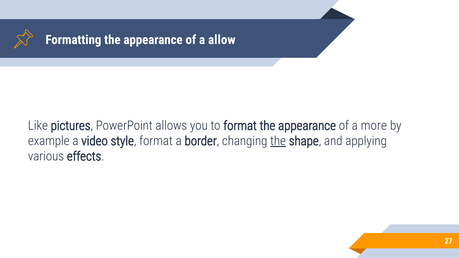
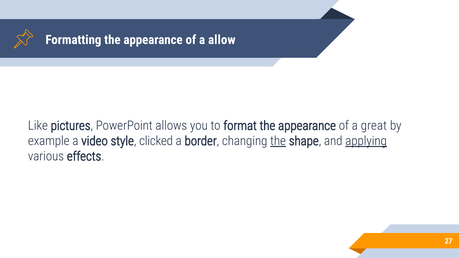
more: more -> great (374, 126)
style format: format -> clicked (156, 141)
applying underline: none -> present (366, 141)
